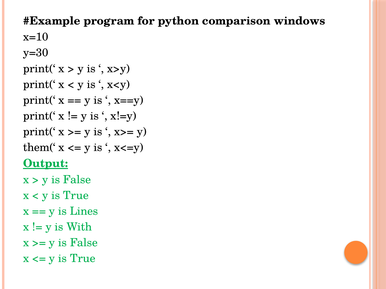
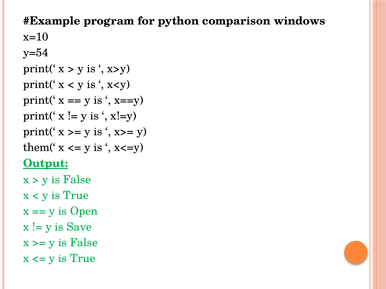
y=30: y=30 -> y=54 (36, 53)
Lines: Lines -> Open (84, 211)
With: With -> Save (79, 227)
